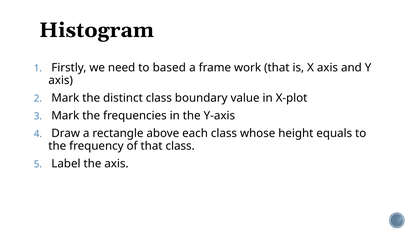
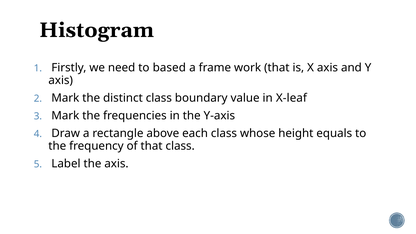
X-plot: X-plot -> X-leaf (291, 98)
